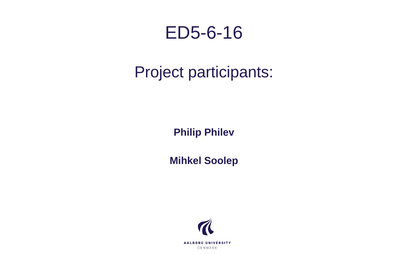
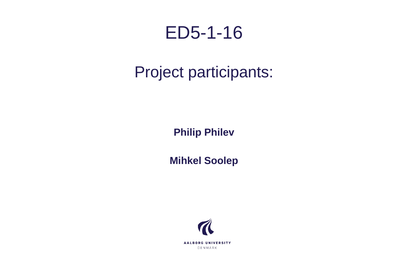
ED5-6-16: ED5-6-16 -> ED5-1-16 (204, 33)
